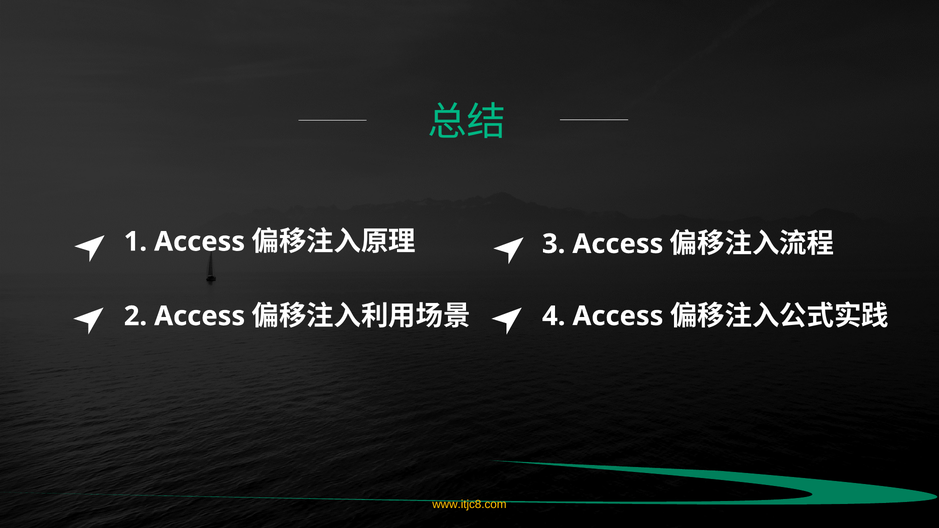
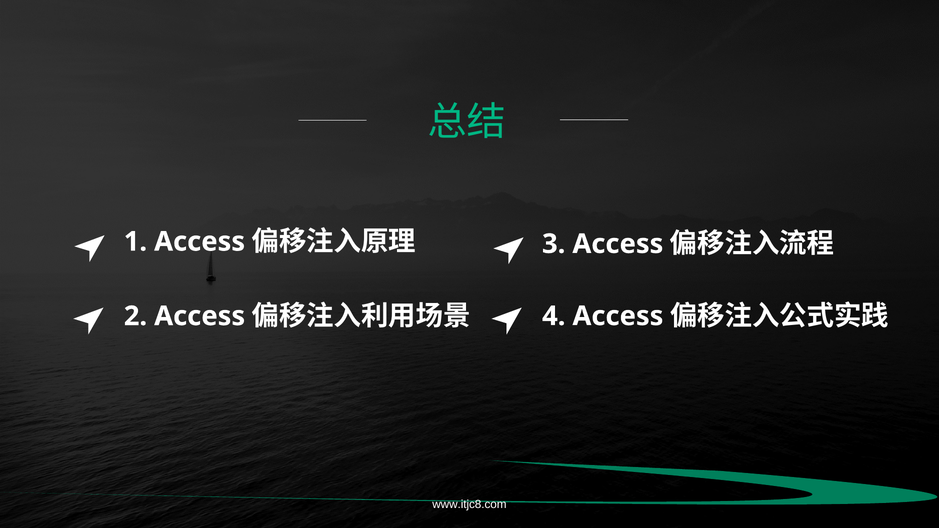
www.itjc8.com colour: yellow -> white (469, 504)
